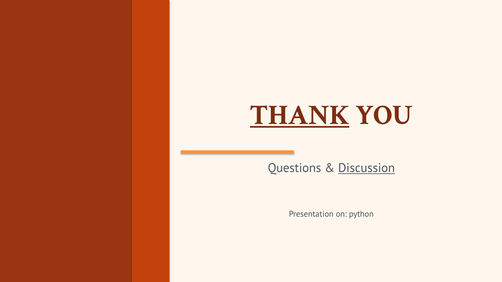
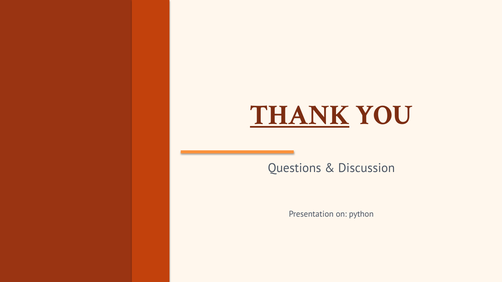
Discussion underline: present -> none (367, 168)
